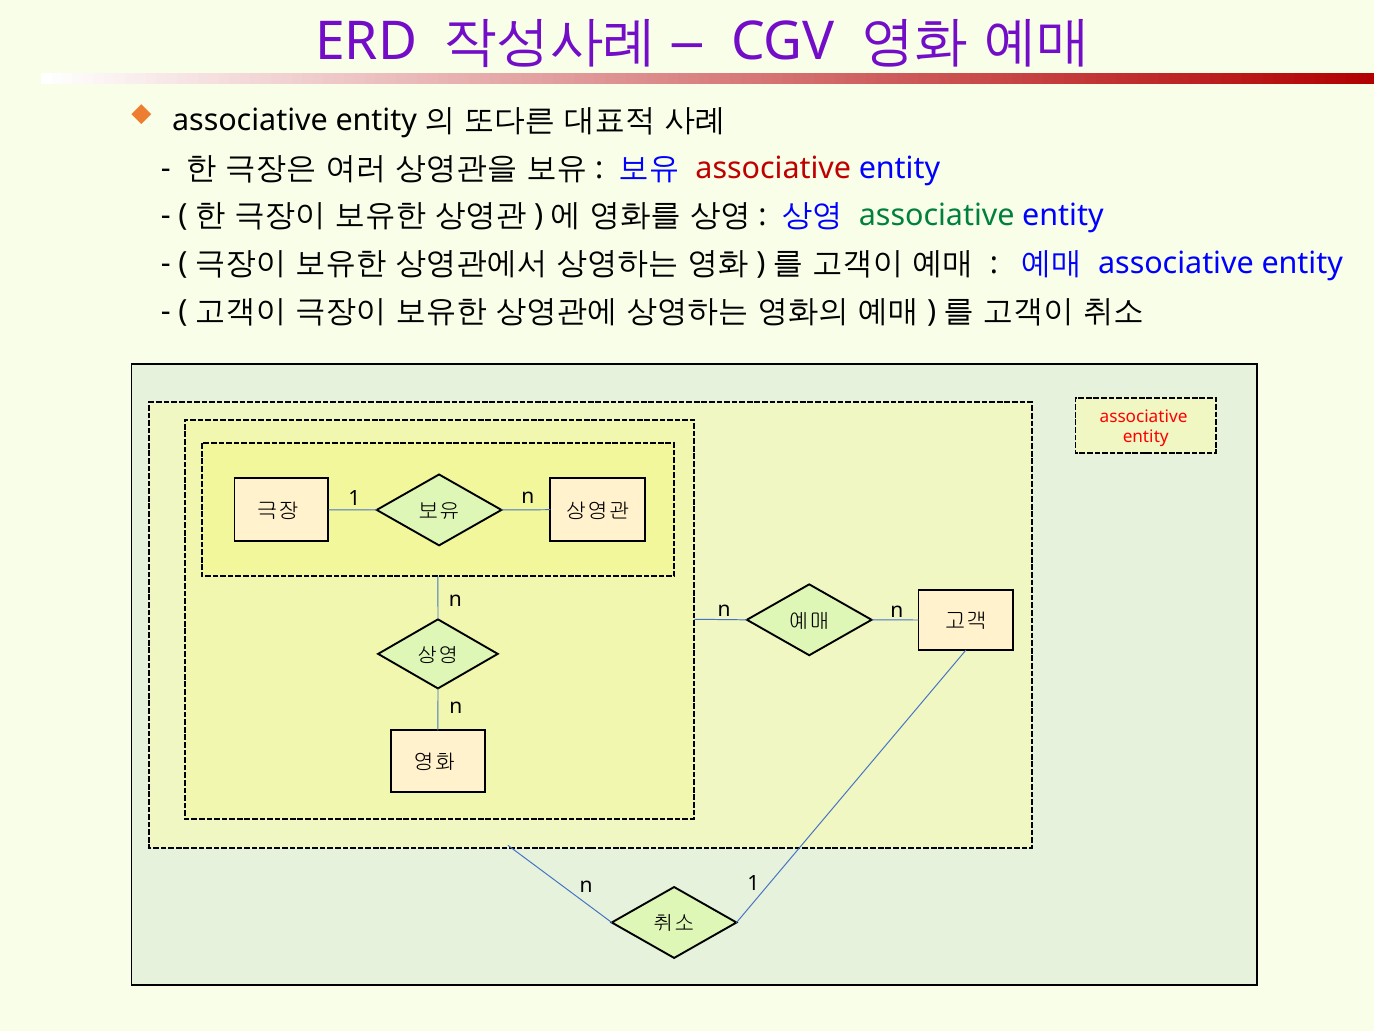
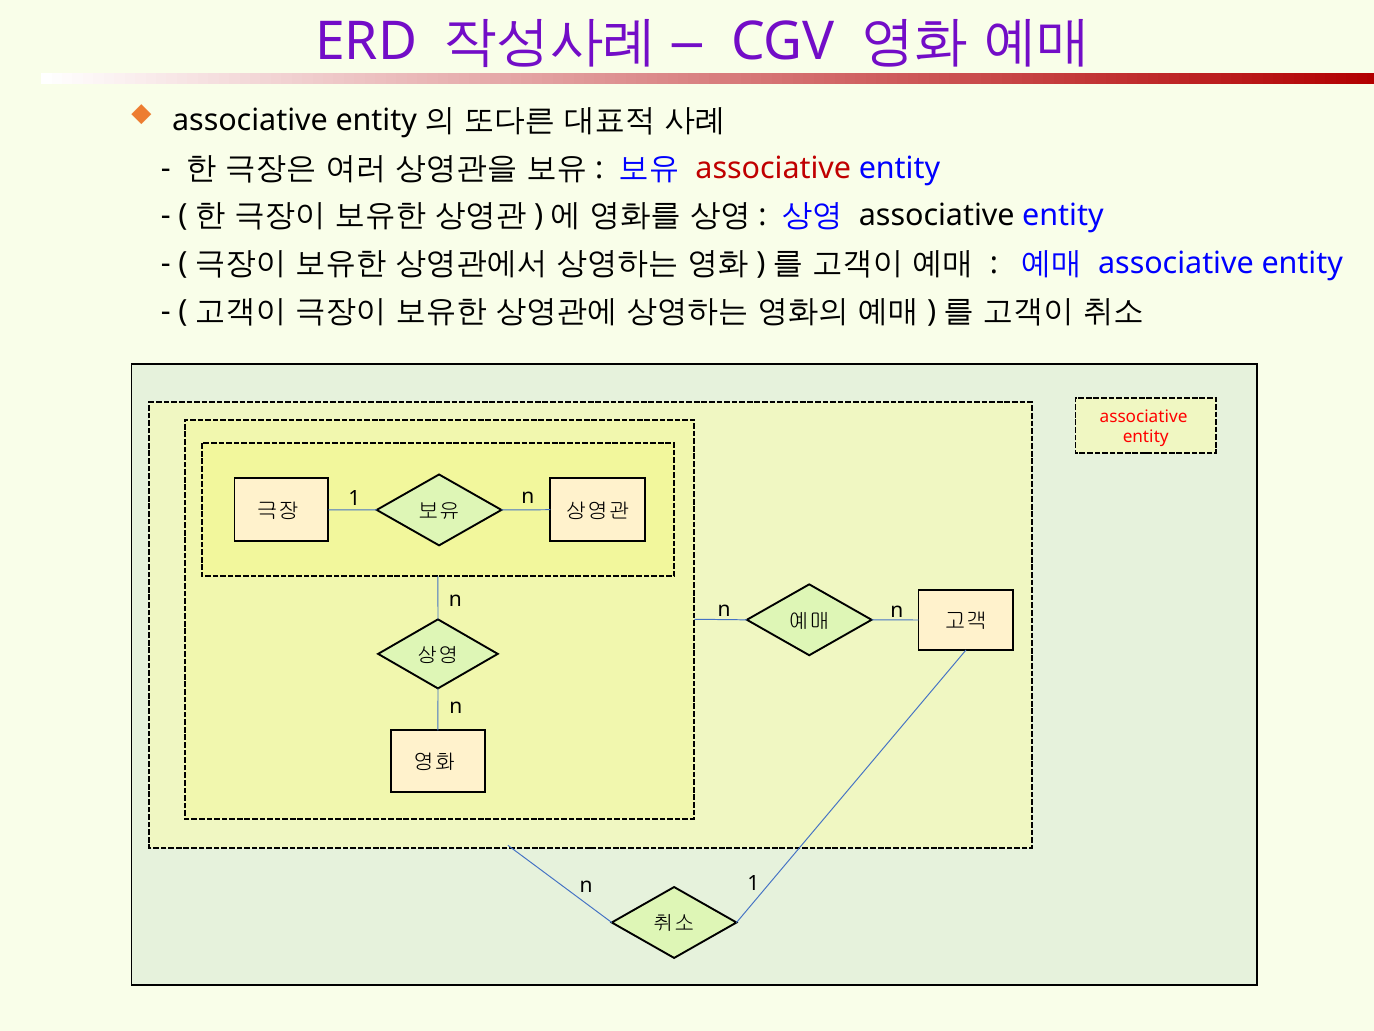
associative colour: green -> black (937, 216)
